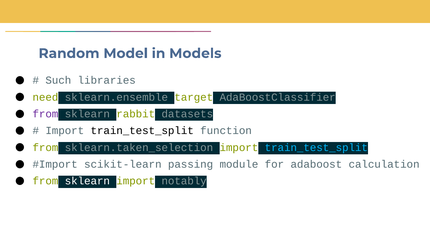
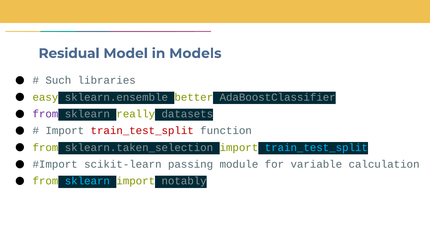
Random: Random -> Residual (69, 53)
need: need -> easy (45, 97)
target: target -> better (194, 97)
rabbit: rabbit -> really (136, 114)
train_test_split colour: black -> red (142, 131)
adaboost: adaboost -> variable (316, 164)
sklearn colour: white -> light blue (87, 181)
